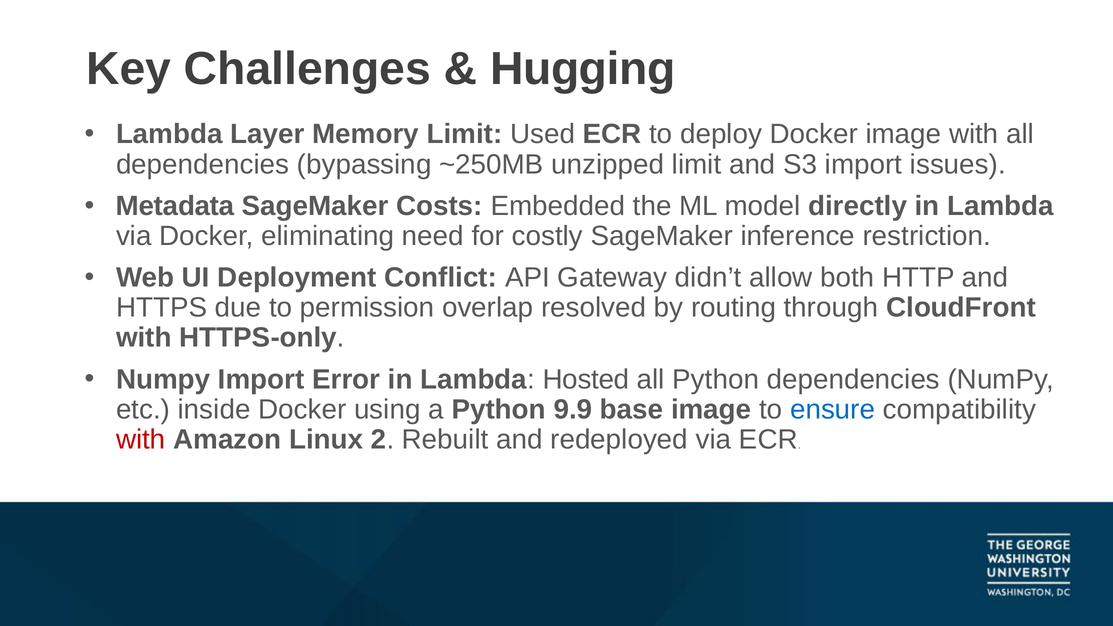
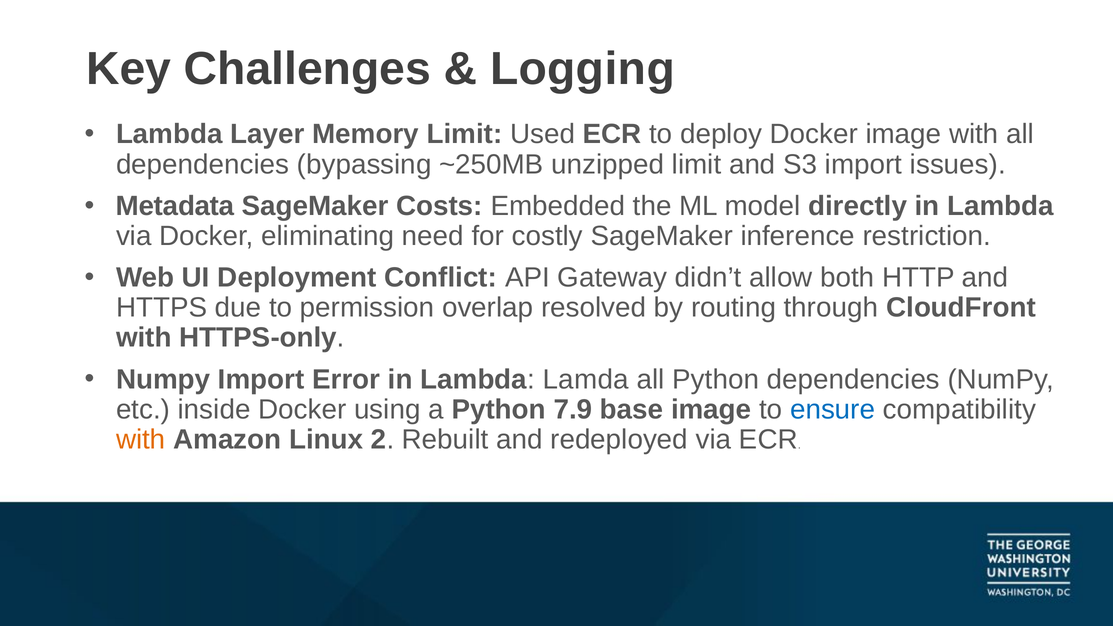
Hugging: Hugging -> Logging (582, 69)
Hosted: Hosted -> Lamda (586, 379)
9.9: 9.9 -> 7.9 (573, 409)
with colour: red -> orange (141, 439)
